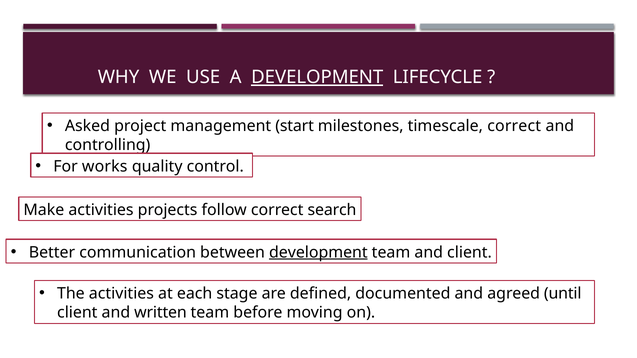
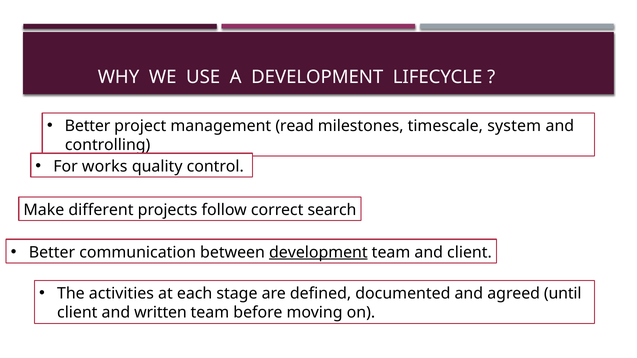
DEVELOPMENT underline: present -> none (317, 77)
Asked: Asked -> Better (88, 126)
start: start -> read (295, 126)
timescale correct: correct -> system (514, 126)
Make activities: activities -> different (101, 210)
